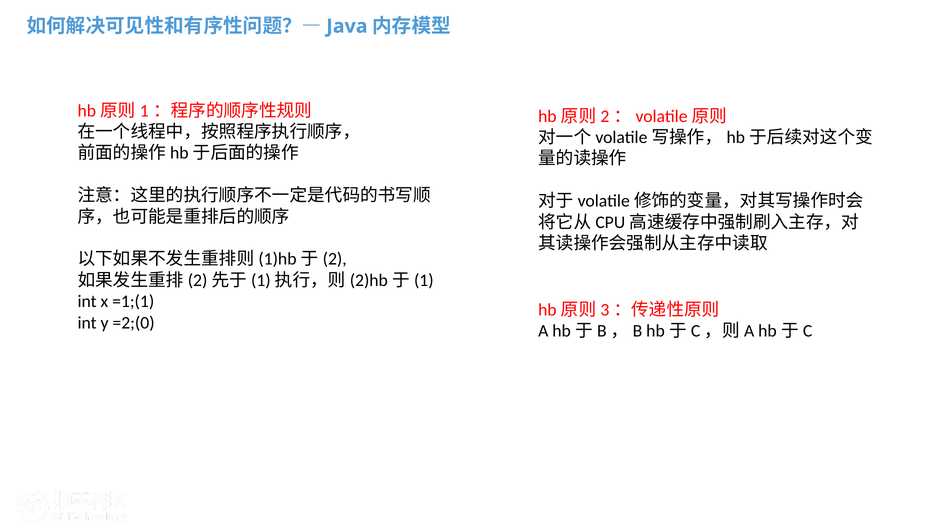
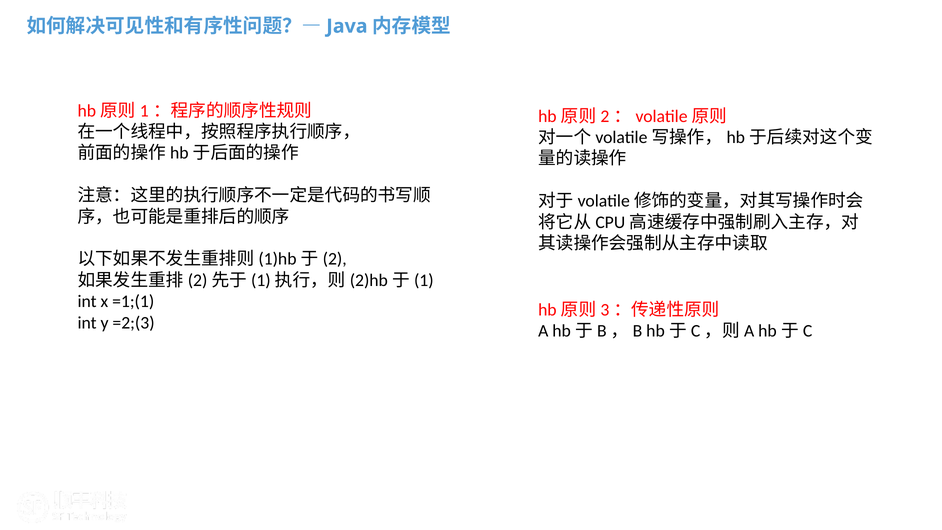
=2;(0: =2;(0 -> =2;(3 (134, 323)
